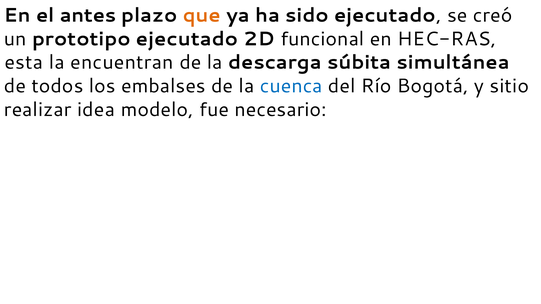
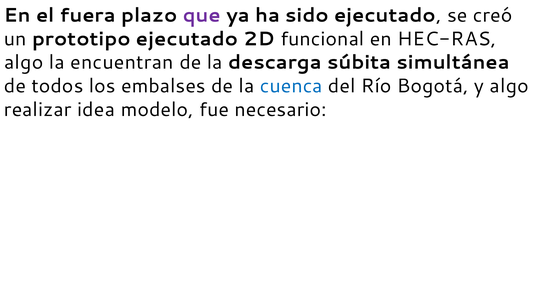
antes: antes -> fuera (88, 15)
que colour: orange -> purple (202, 15)
esta: esta -> algo (24, 63)
y sitio: sitio -> algo (509, 86)
